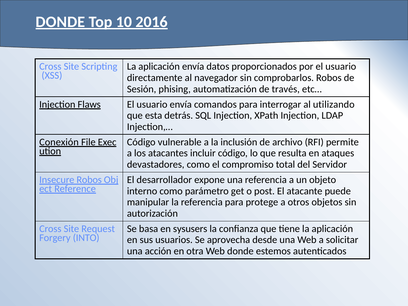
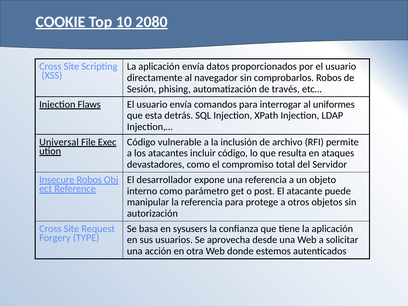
DONDE: DONDE -> COOKIE (60, 22)
2016: 2016 -> 2080 (152, 22)
utilizando: utilizando -> uniformes (334, 104)
Conexión: Conexión -> Universal (59, 142)
INTO: INTO -> TYPE (86, 238)
